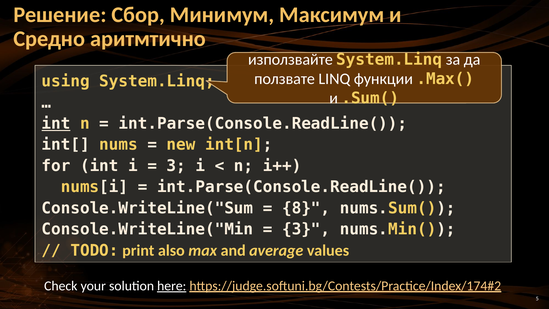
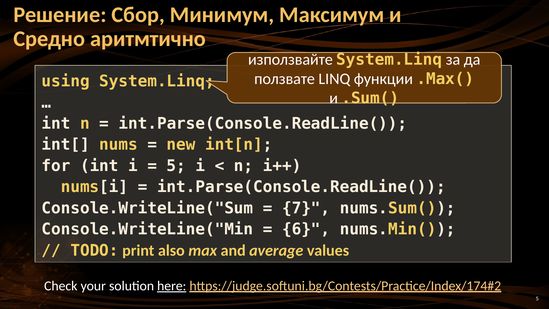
int underline: present -> none (56, 124)
3: 3 -> 5 (176, 166)
8: 8 -> 7 (306, 208)
3: 3 -> 6 (306, 229)
